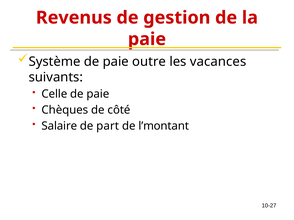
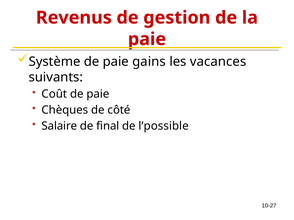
outre: outre -> gains (149, 62)
Celle: Celle -> Coût (54, 94)
part: part -> final (108, 126)
l’montant: l’montant -> l’possible (164, 126)
